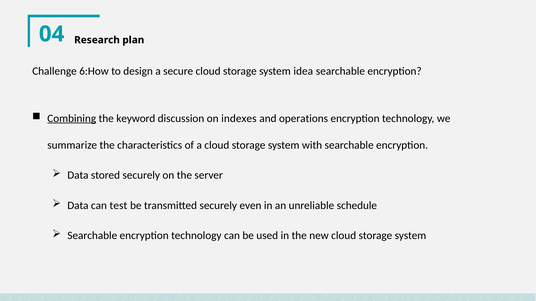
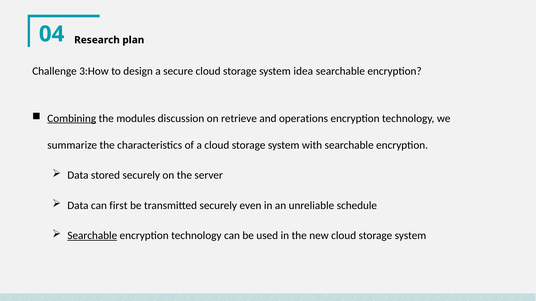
6:How: 6:How -> 3:How (94, 71)
keyword: keyword -> modules (136, 119)
indexes: indexes -> retrieve (239, 119)
test: test -> first (118, 206)
Searchable underline: none -> present (92, 236)
